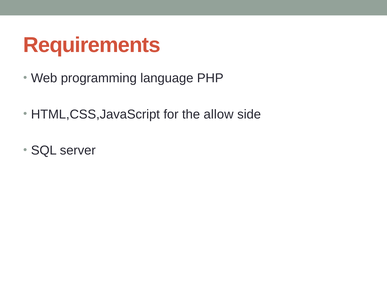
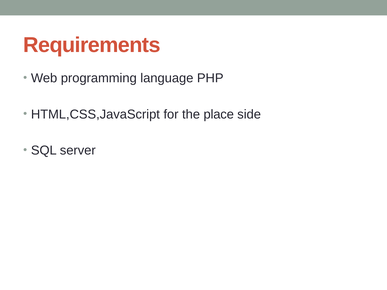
allow: allow -> place (219, 114)
